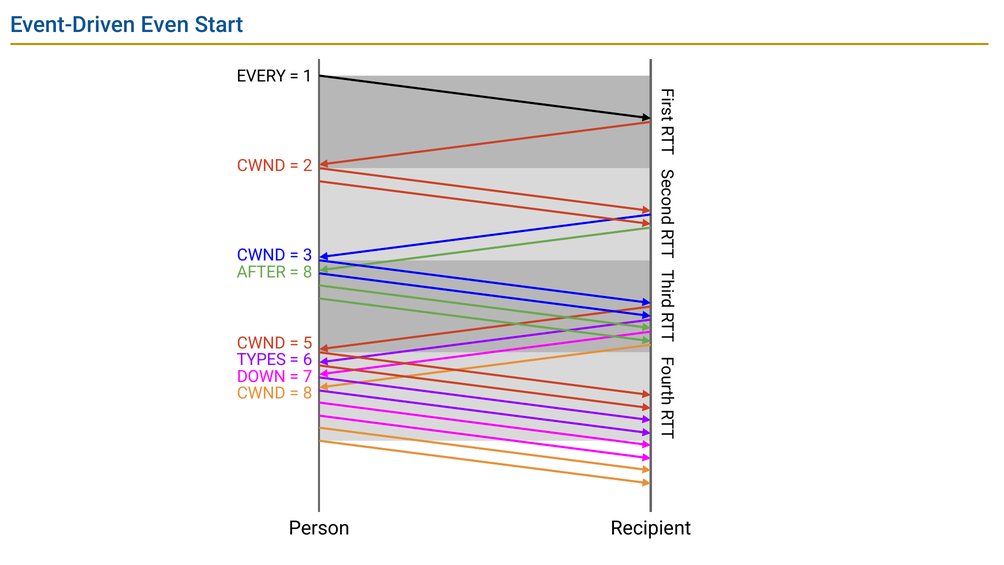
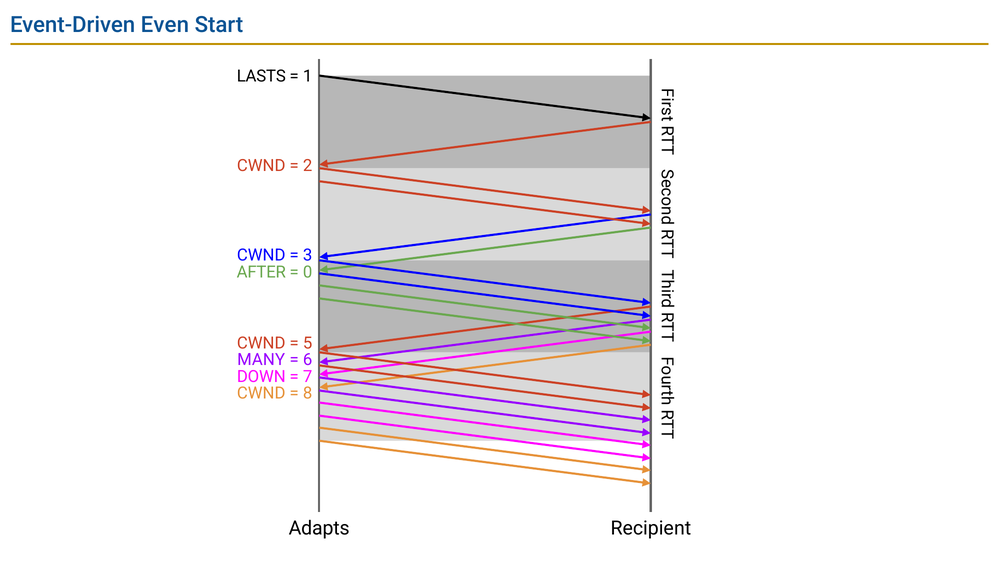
EVERY: EVERY -> LASTS (261, 76)
8: 8 -> 0 (308, 272)
TYPES: TYPES -> MANY (261, 360)
Person: Person -> Adapts (319, 528)
